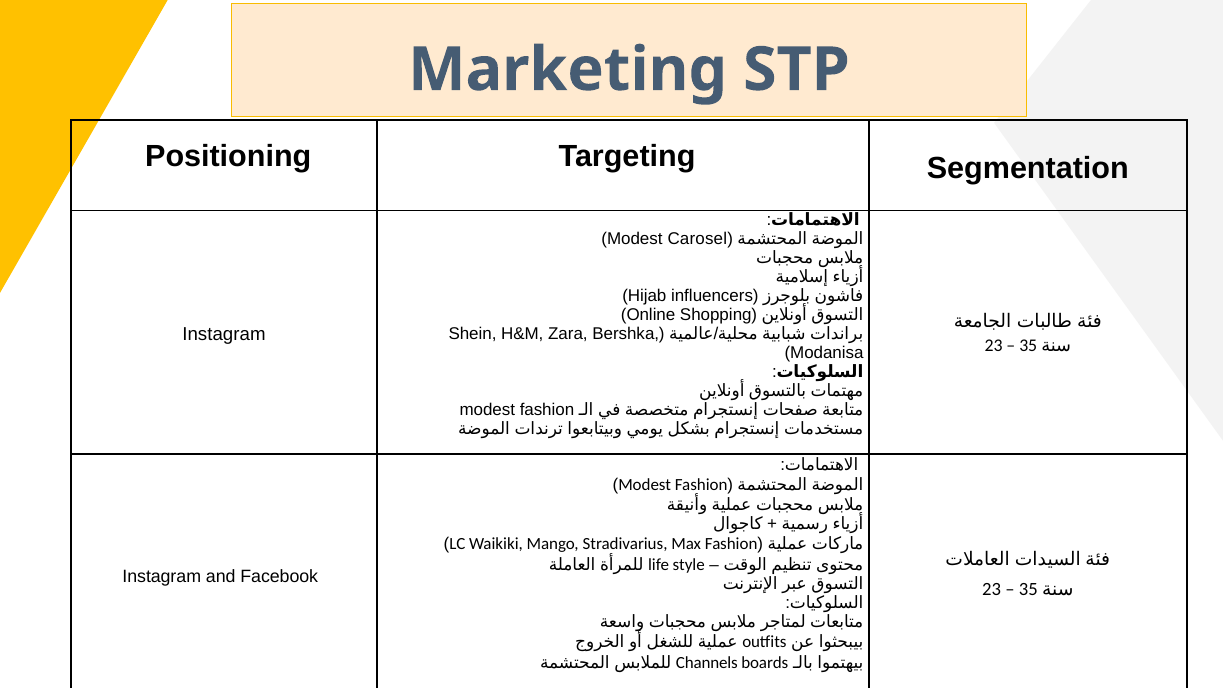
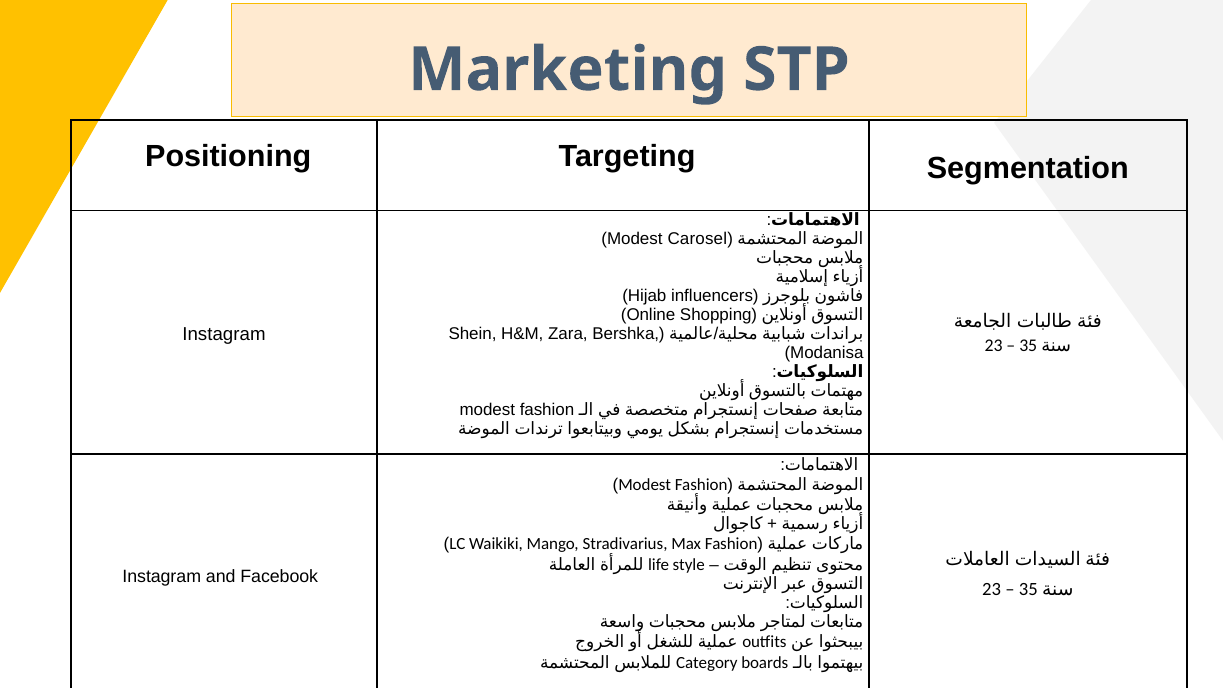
Channels: Channels -> Category (707, 663)
